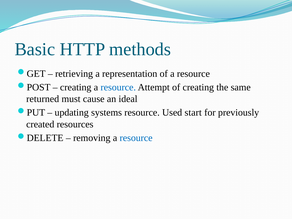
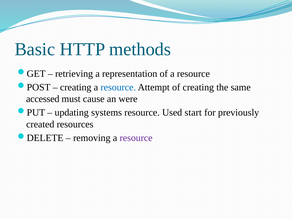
returned: returned -> accessed (43, 99)
ideal: ideal -> were (128, 99)
resource colour: blue -> purple (136, 138)
